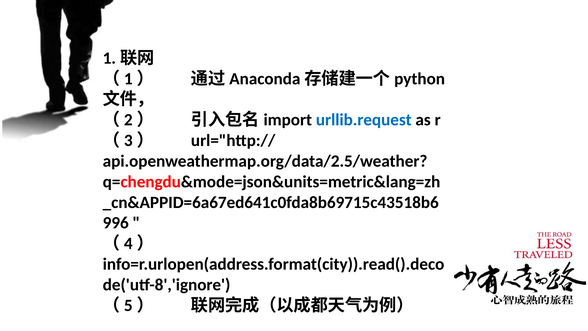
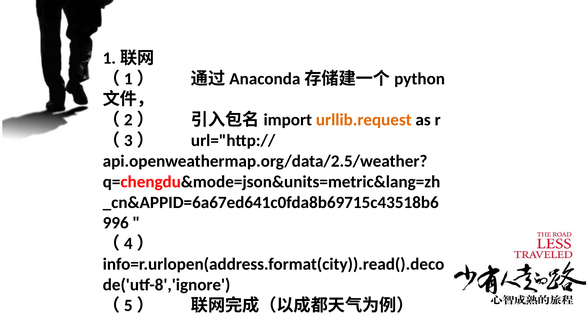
urllib.request colour: blue -> orange (364, 120)
